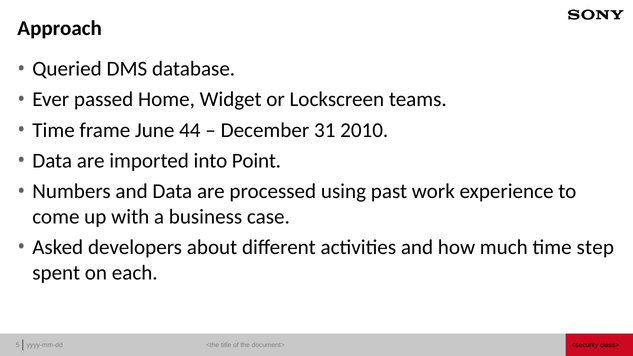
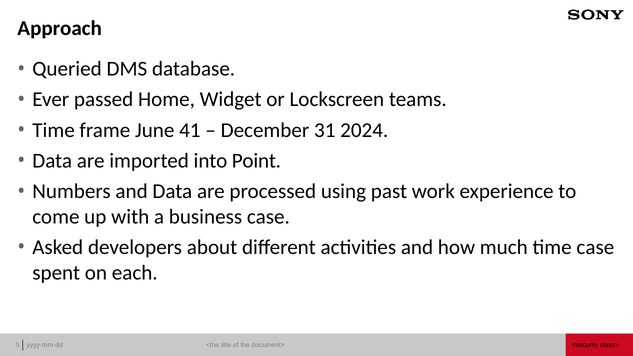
44: 44 -> 41 (190, 130)
2010: 2010 -> 2024 (364, 130)
time step: step -> case (595, 247)
